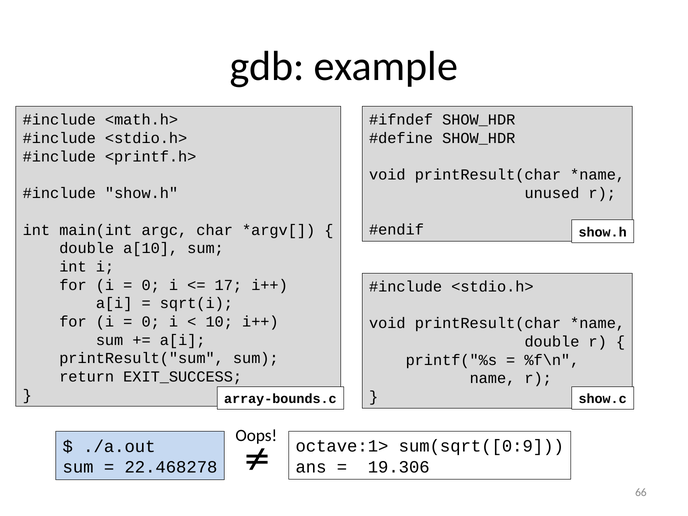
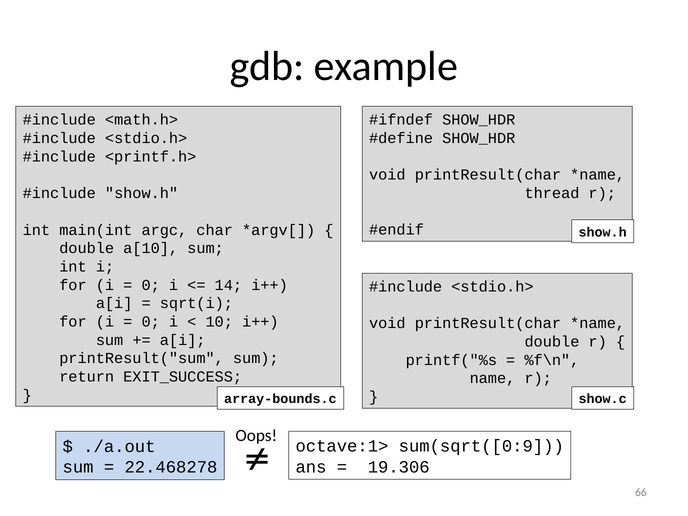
unused: unused -> thread (552, 193)
17: 17 -> 14 (228, 285)
